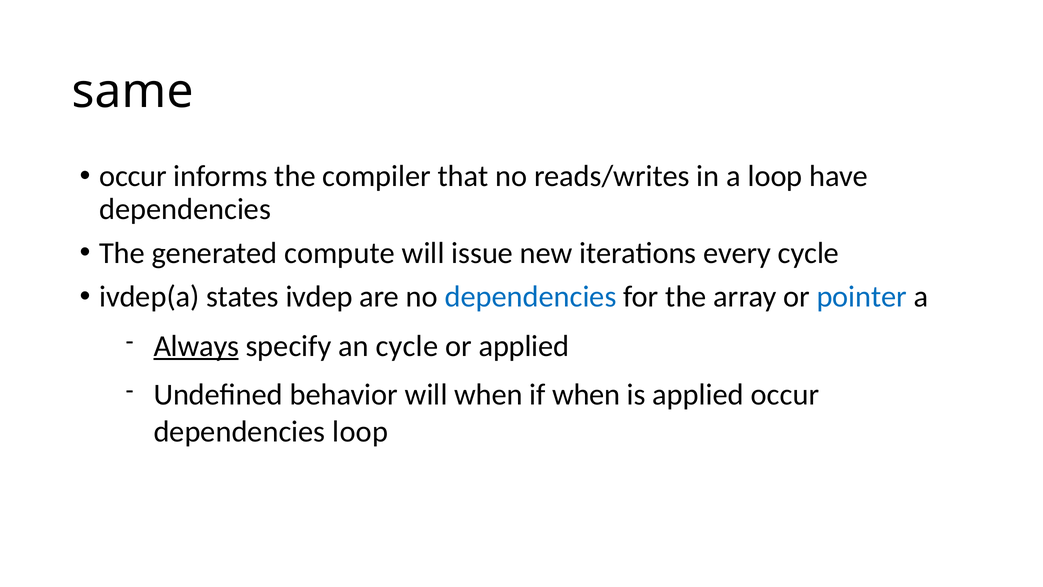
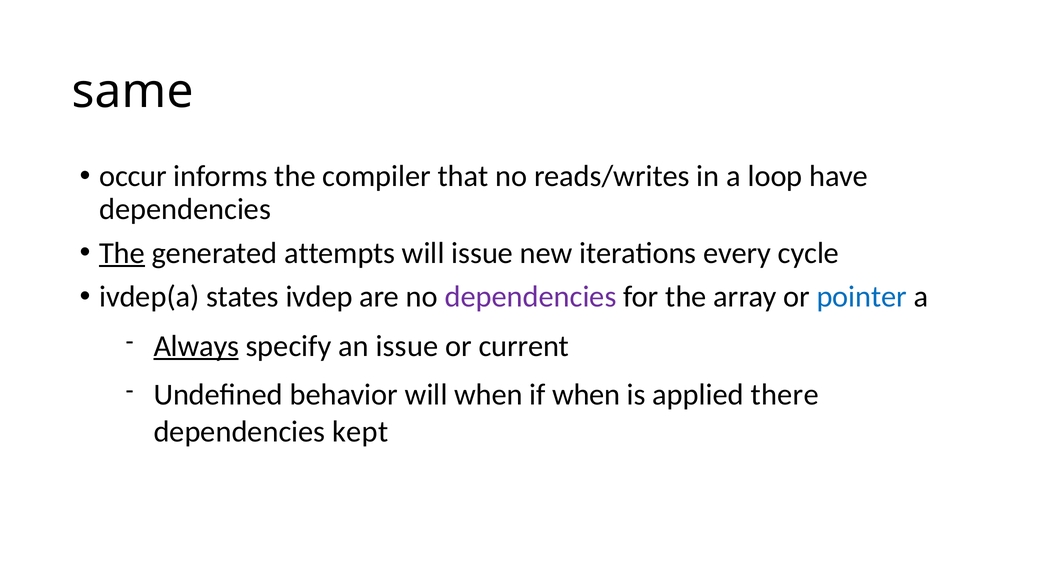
The underline: none -> present (122, 253)
compute: compute -> attempts (340, 253)
dependencies colour: blue -> purple (531, 297)
an cycle: cycle -> issue (407, 346)
or applied: applied -> current (524, 346)
applied occur: occur -> there (785, 395)
dependencies loop: loop -> kept (360, 431)
